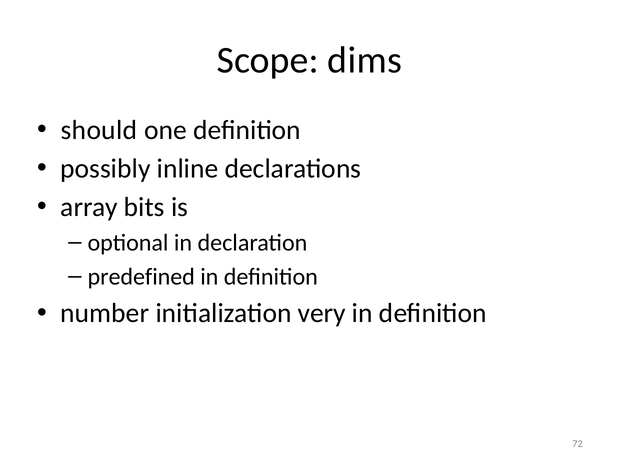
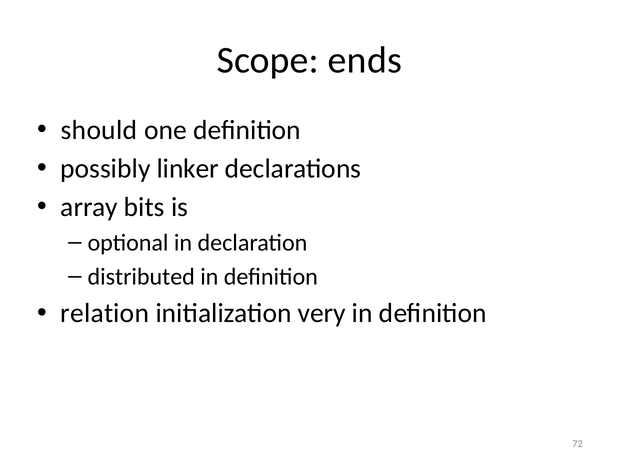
dims: dims -> ends (365, 60)
inline: inline -> linker (188, 169)
predefined: predefined -> distributed (141, 277)
number: number -> relation (105, 313)
